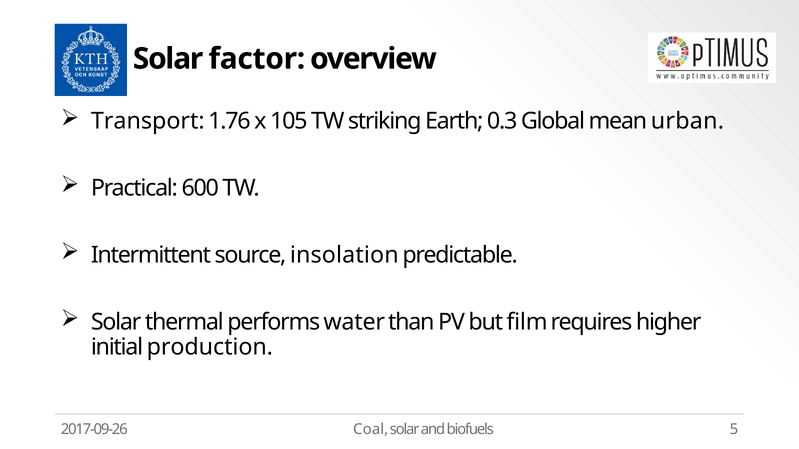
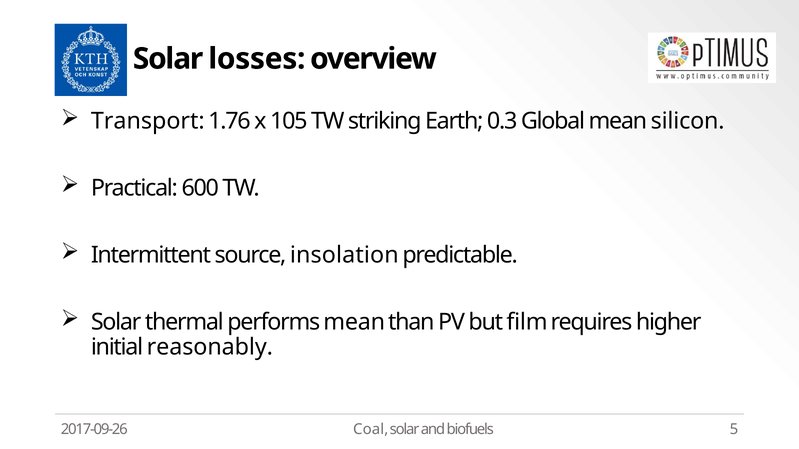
factor: factor -> losses (257, 59)
urban: urban -> silicon (688, 121)
performs water: water -> mean (354, 322)
production: production -> reasonably (210, 348)
